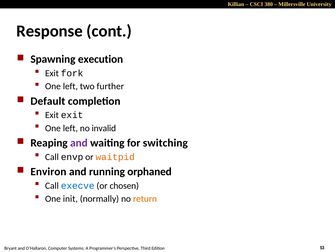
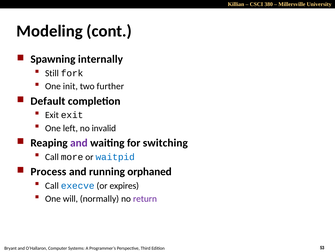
Response: Response -> Modeling (50, 31)
execution: execution -> internally (100, 59)
Exit: Exit -> Still (52, 73)
left: left -> init (70, 86)
envp: envp -> more (72, 156)
waitpid colour: orange -> blue (115, 156)
Environ: Environ -> Process (48, 171)
chosen: chosen -> expires (124, 185)
init: init -> will (70, 198)
return colour: orange -> purple (145, 198)
